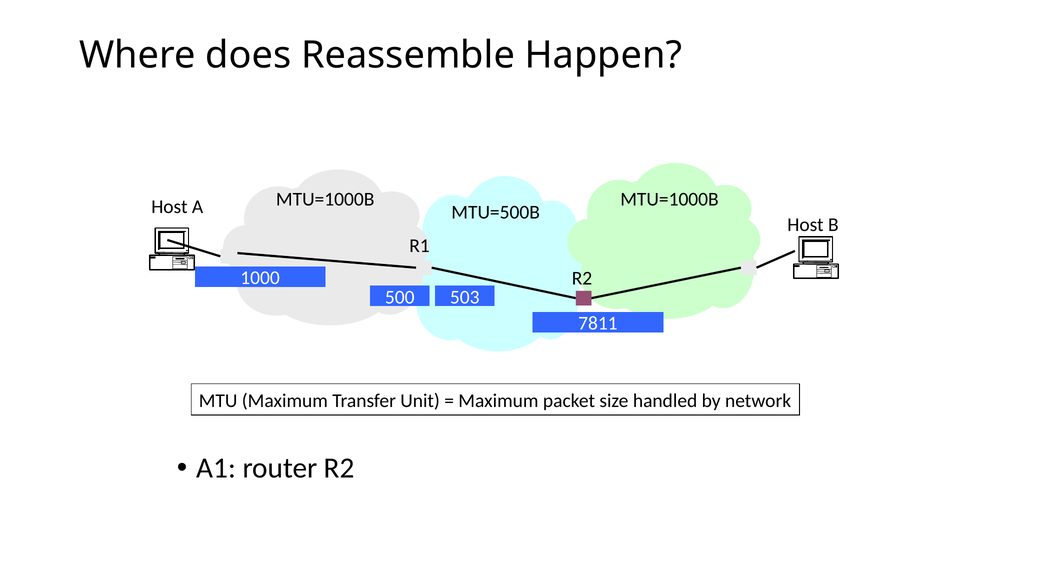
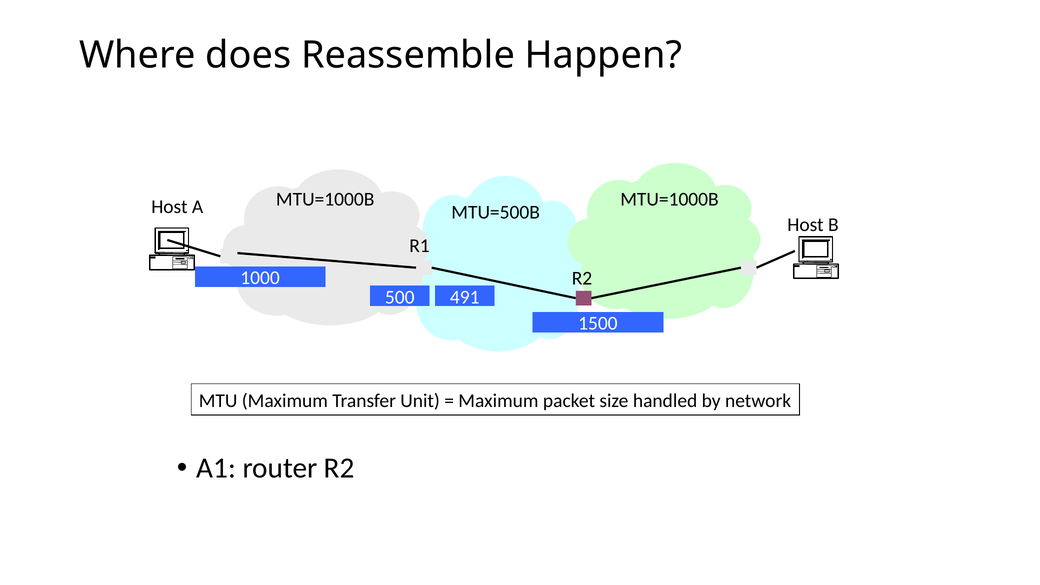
503: 503 -> 491 (465, 297)
7811: 7811 -> 1500 (598, 323)
